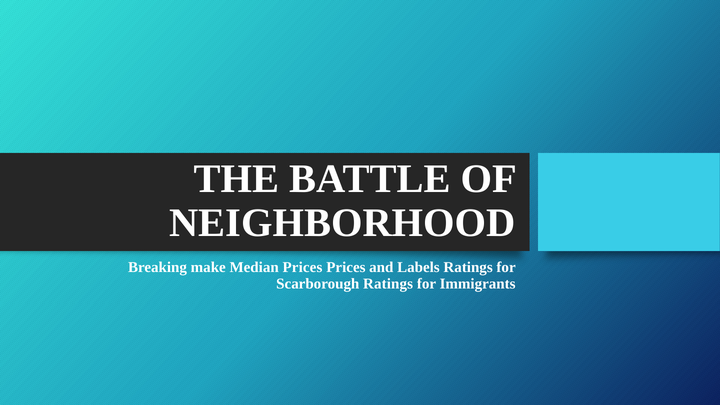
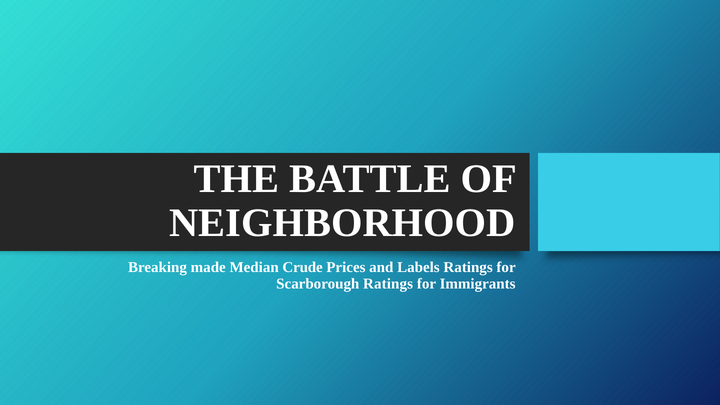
make: make -> made (208, 267)
Median Prices: Prices -> Crude (303, 267)
